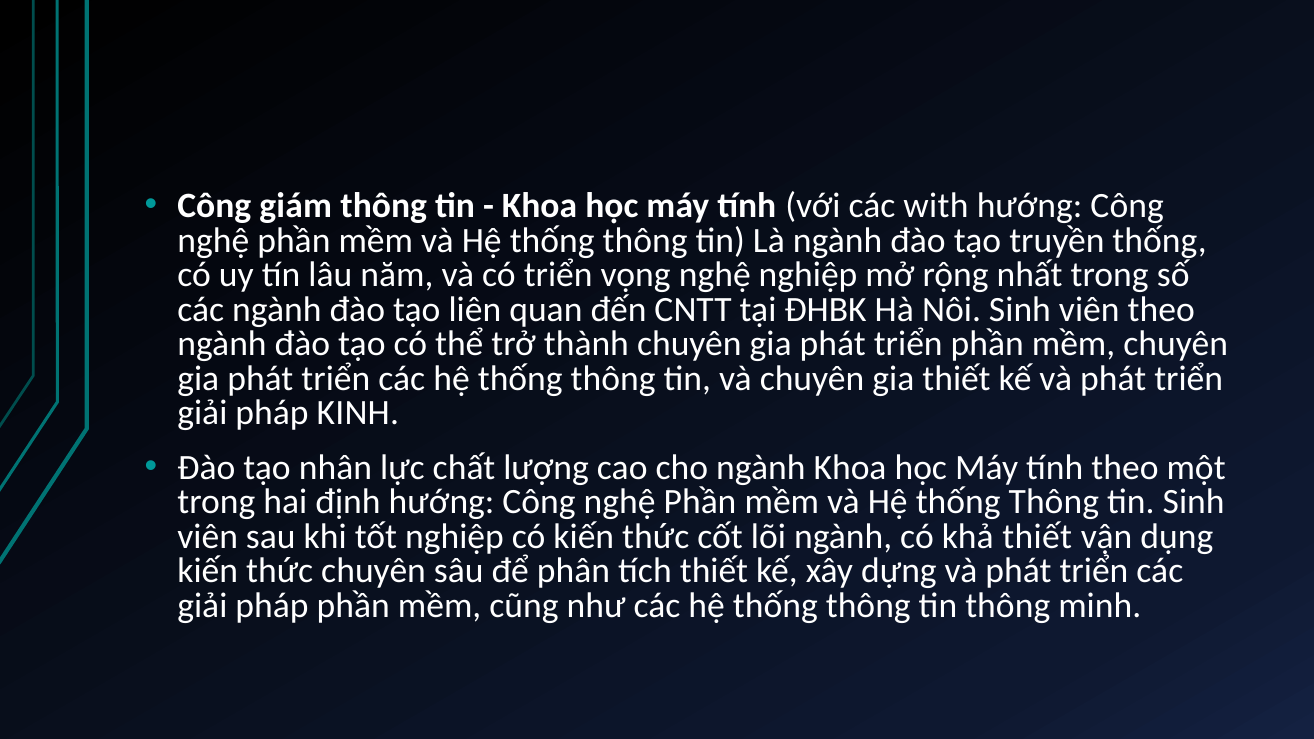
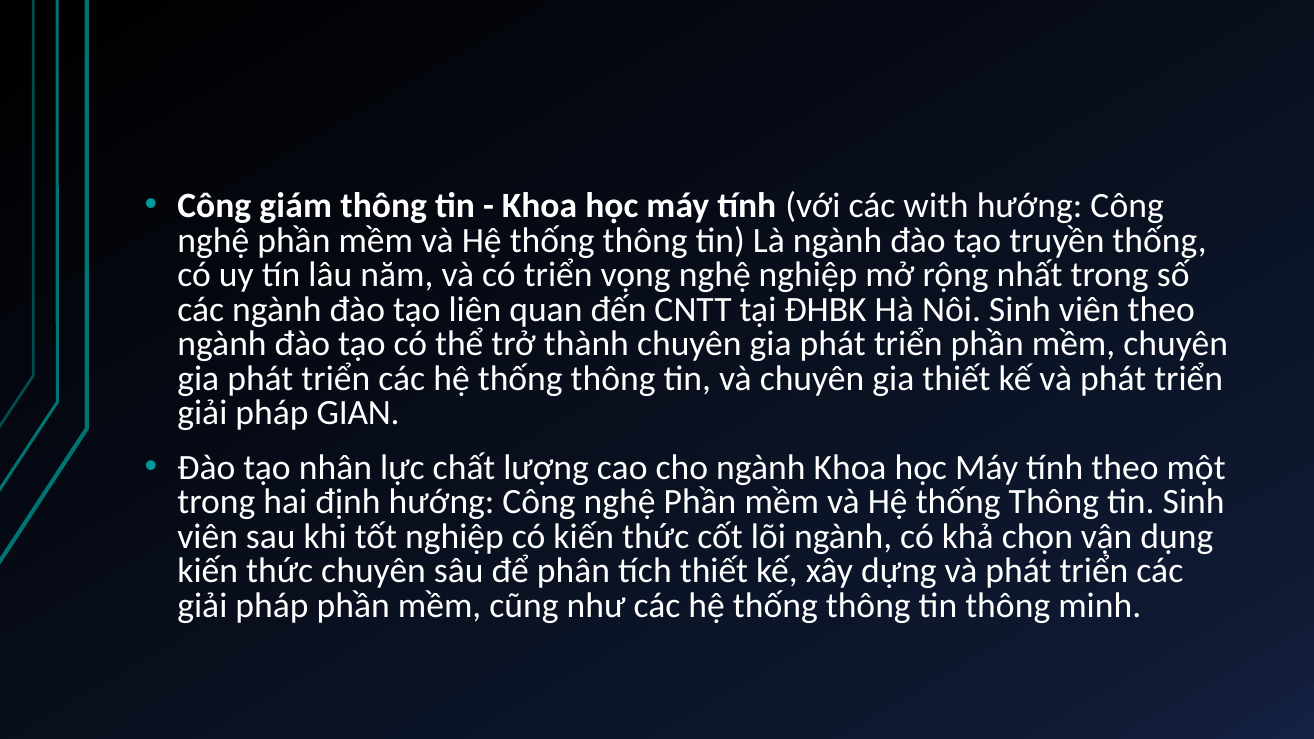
KINH: KINH -> GIAN (358, 413)
khả thiết: thiết -> chọn (1037, 537)
